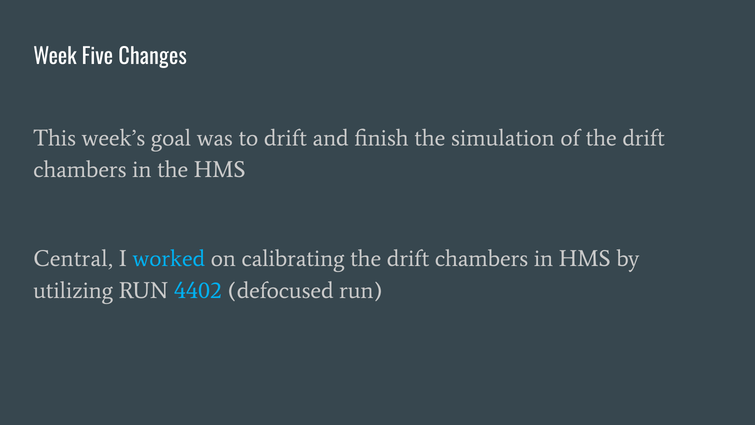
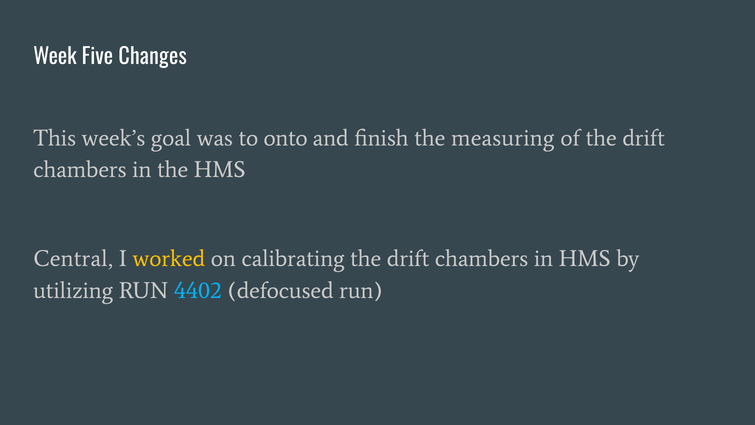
to drift: drift -> onto (286, 138)
simulation: simulation -> measuring (503, 138)
worked colour: light blue -> yellow (169, 259)
